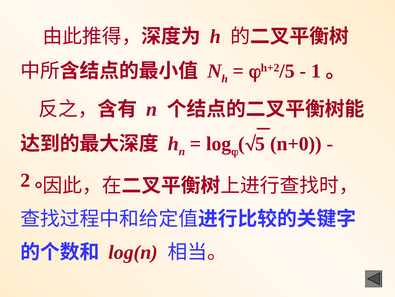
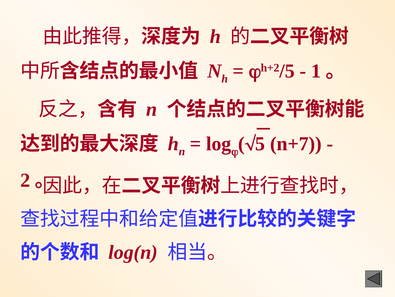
n+0: n+0 -> n+7 (296, 143)
